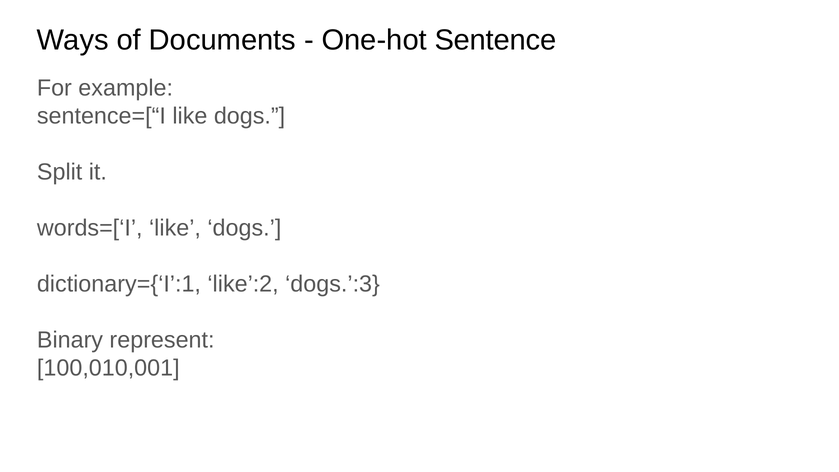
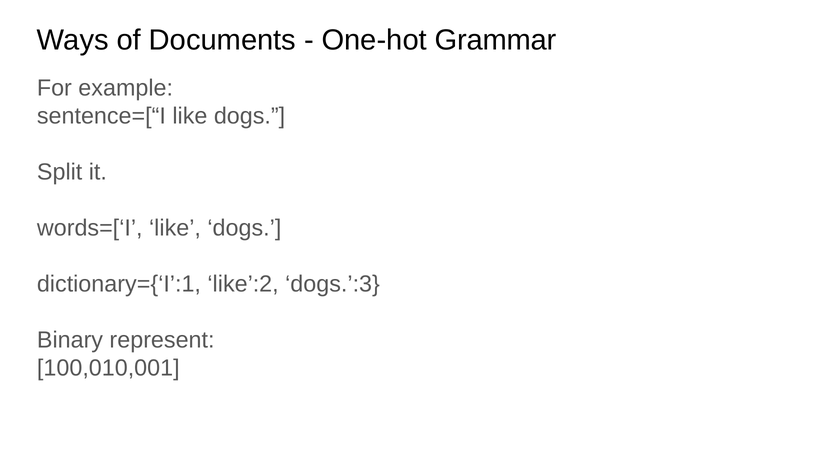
Sentence: Sentence -> Grammar (496, 40)
